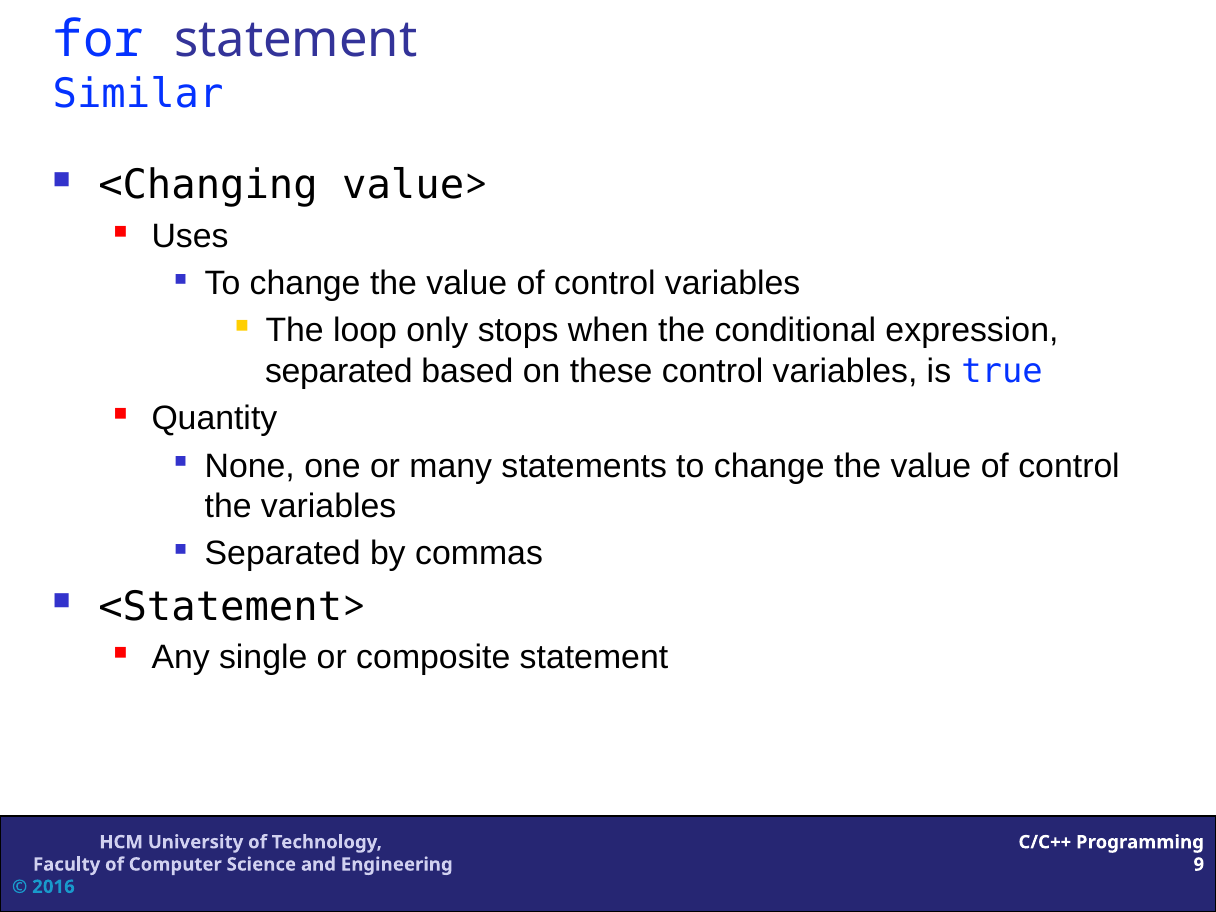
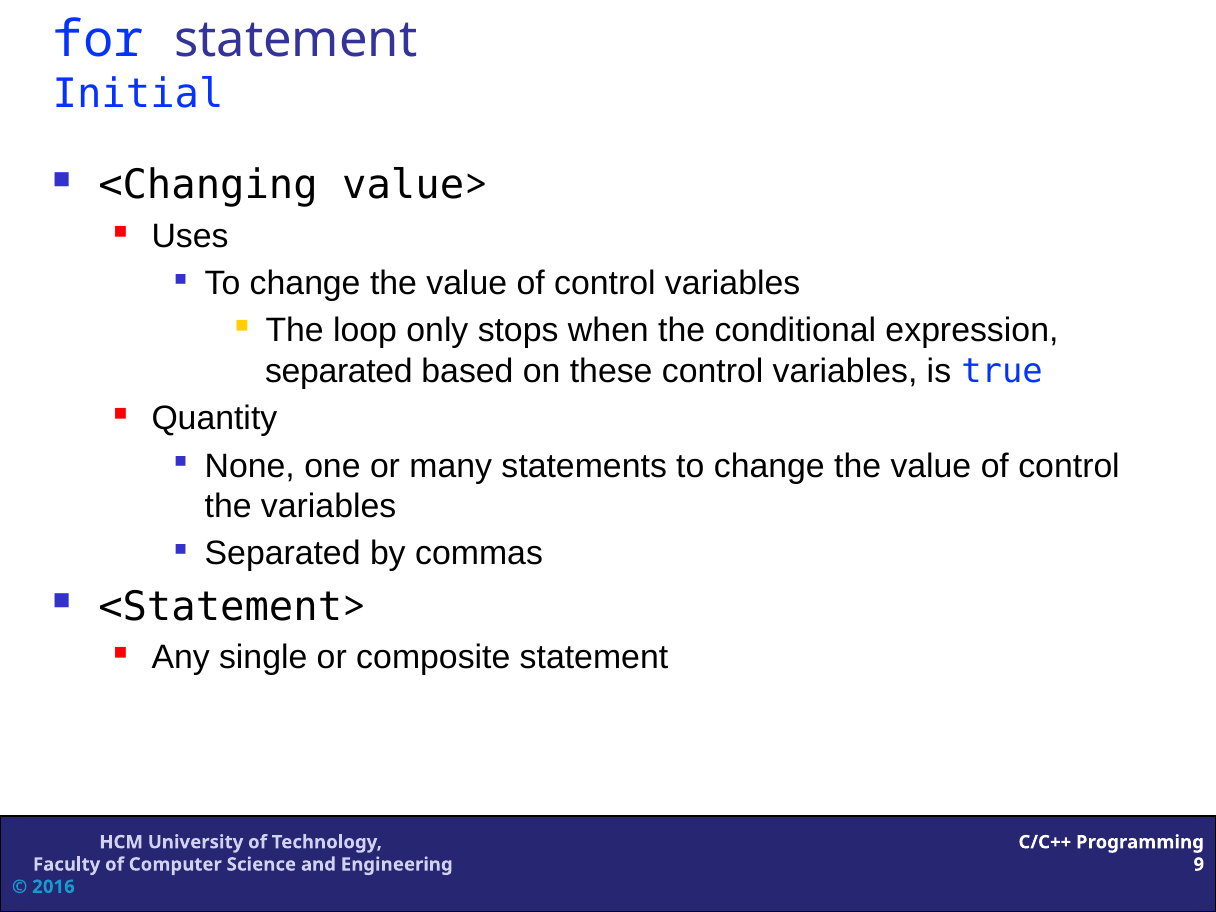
Similar: Similar -> Initial (138, 94)
